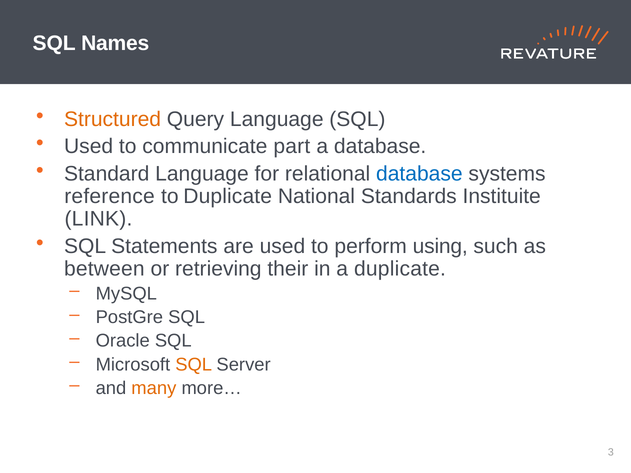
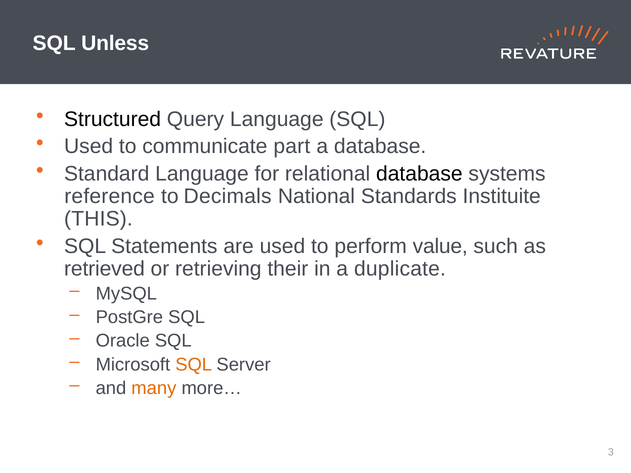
Names: Names -> Unless (115, 43)
Structured colour: orange -> black (113, 119)
database colour: blue -> black (419, 174)
to Duplicate: Duplicate -> Decimals (228, 196)
LINK: LINK -> THIS (98, 219)
using: using -> value (440, 246)
between: between -> retrieved (104, 269)
